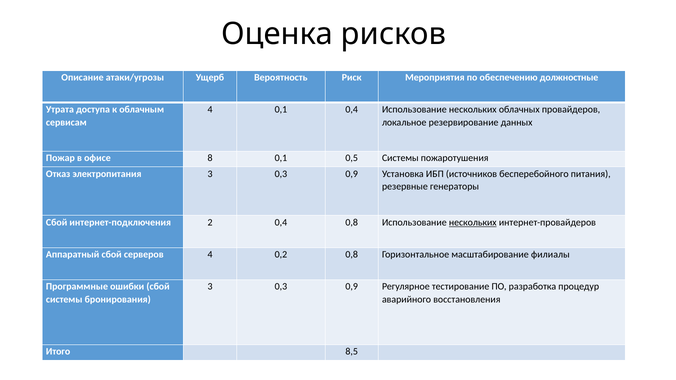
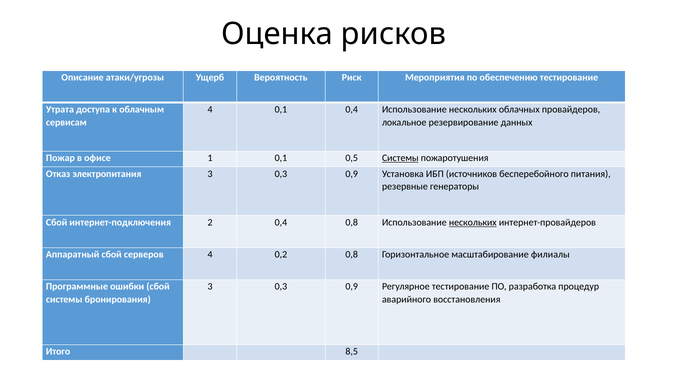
обеспечению должностные: должностные -> тестирование (569, 77)
8: 8 -> 1 (210, 158)
Системы underline: none -> present (400, 158)
